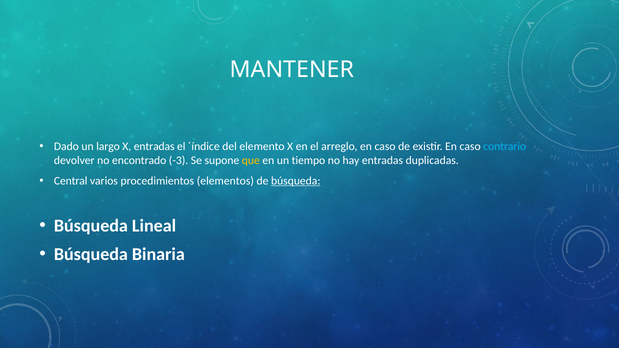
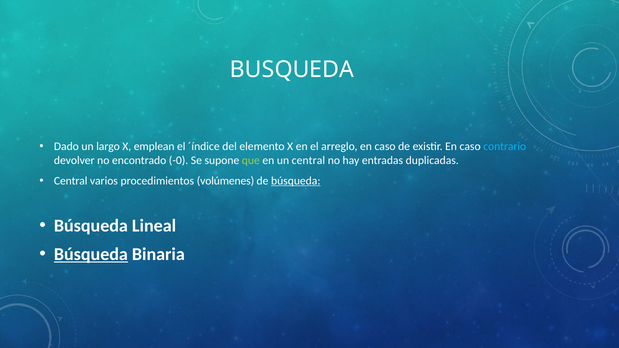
MANTENER: MANTENER -> BUSQUEDA (292, 70)
X entradas: entradas -> emplean (154, 147)
-3: -3 -> -0 (179, 161)
que colour: yellow -> light green (251, 161)
un tiempo: tiempo -> central (308, 161)
elementos: elementos -> volúmenes (225, 181)
Búsqueda underline: none -> present (91, 254)
